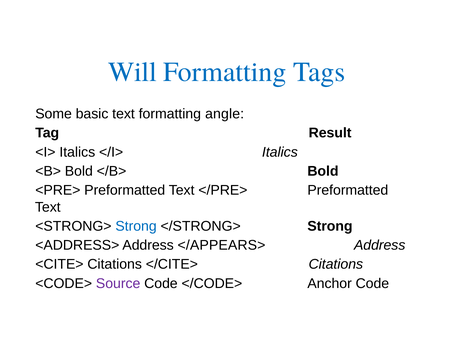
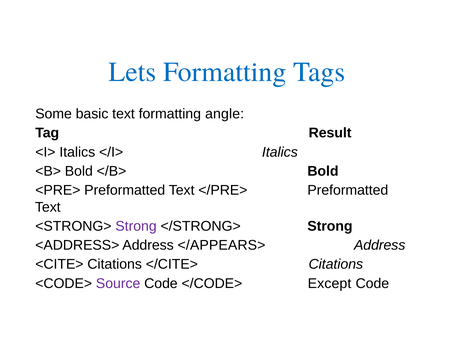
Will: Will -> Lets (132, 72)
Strong colour: blue -> purple (136, 226)
Anchor: Anchor -> Except (330, 284)
